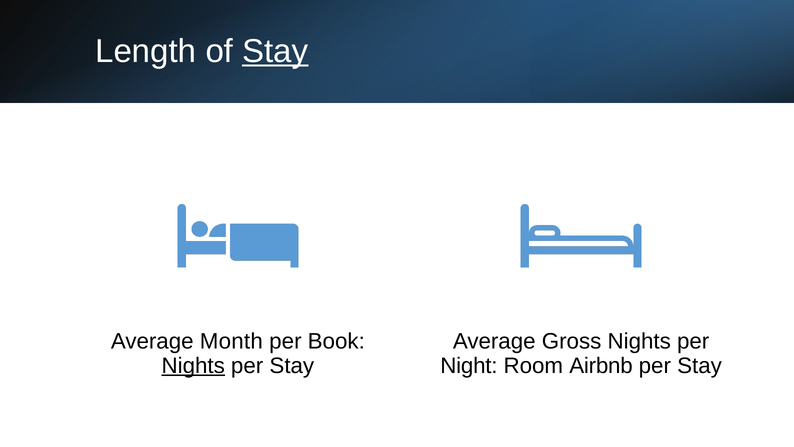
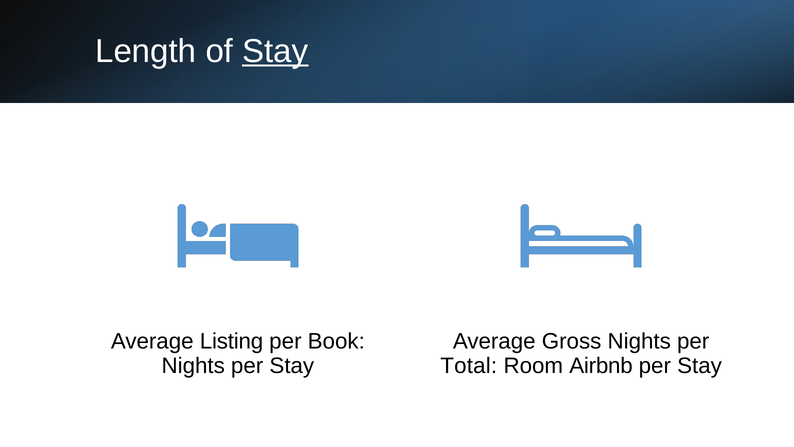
Month: Month -> Listing (232, 341)
Nights underline: present -> none (193, 365)
Night: Night -> Total (469, 365)
